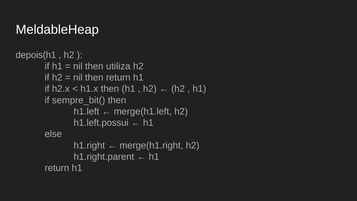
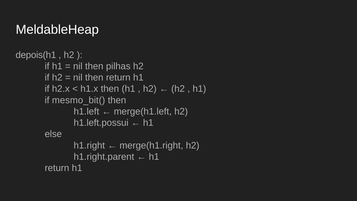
utiliza: utiliza -> pilhas (118, 66)
sempre_bit(: sempre_bit( -> mesmo_bit( (79, 100)
